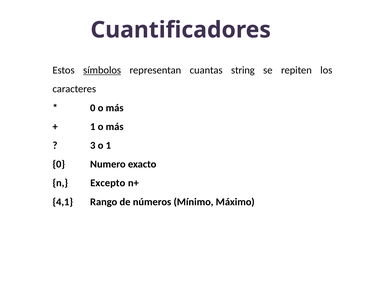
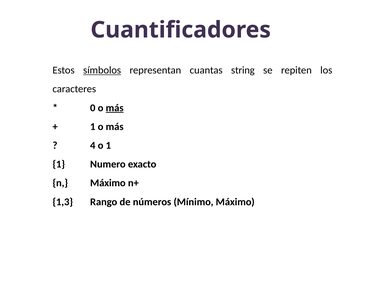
más underline: none -> present (115, 108)
3: 3 -> 4 (93, 145)
0: 0 -> 1 (59, 164)
n Excepto: Excepto -> Máximo (108, 183)
4,1: 4,1 -> 1,3 (63, 202)
